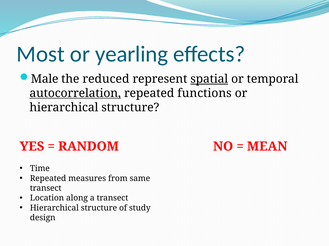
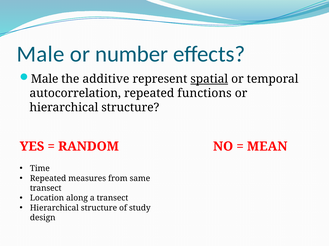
Most: Most -> Male (41, 54)
yearling: yearling -> number (132, 54)
reduced: reduced -> additive (106, 79)
autocorrelation underline: present -> none (75, 93)
